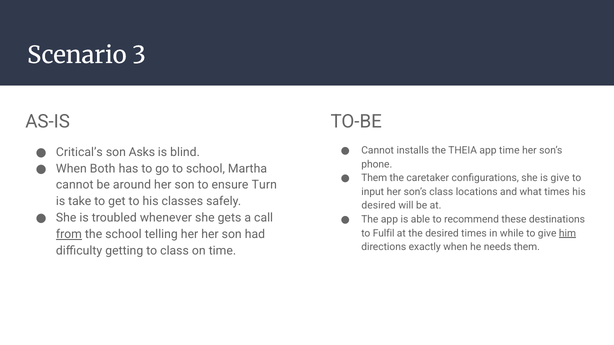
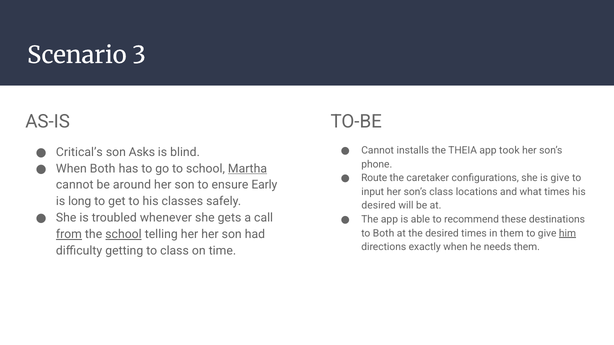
app time: time -> took (509, 151)
Martha underline: none -> present (247, 169)
Them: Them -> Route (374, 178)
Turn: Turn -> Early (264, 185)
take: take -> long (80, 202)
to Fulfil: Fulfil -> Both (384, 233)
in while: while -> them (512, 233)
school underline: none -> present (123, 235)
